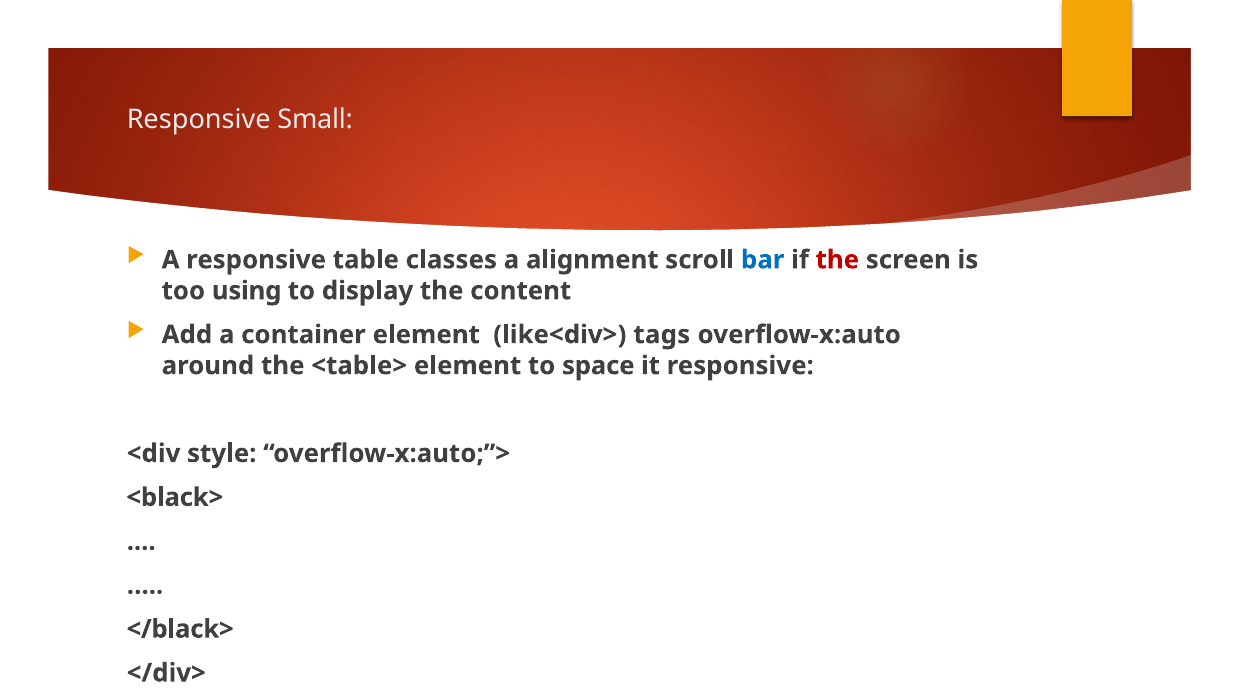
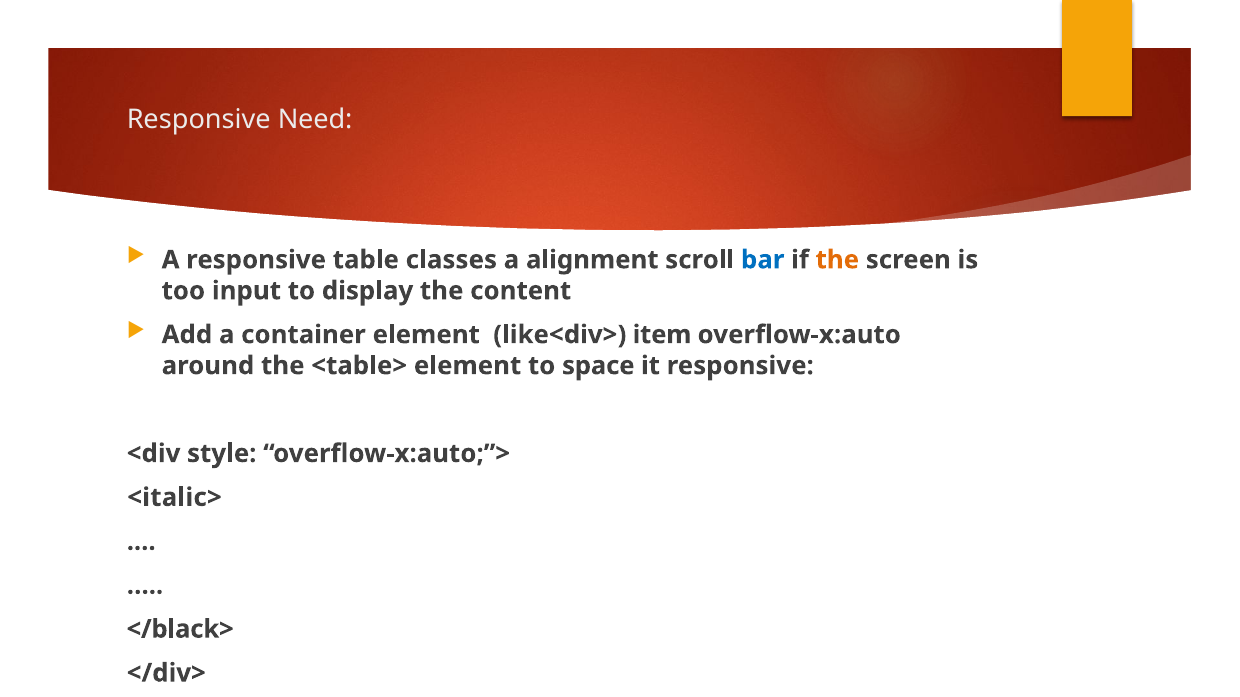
Small: Small -> Need (315, 119)
the colour: red -> orange (837, 260)
using: using -> input (246, 291)
tags: tags -> item (662, 335)
<black>: <black> -> <italic> (175, 498)
